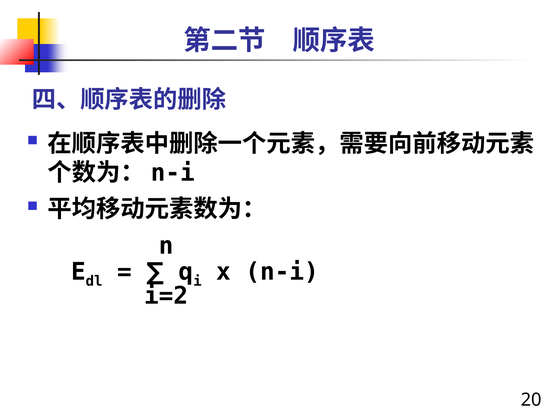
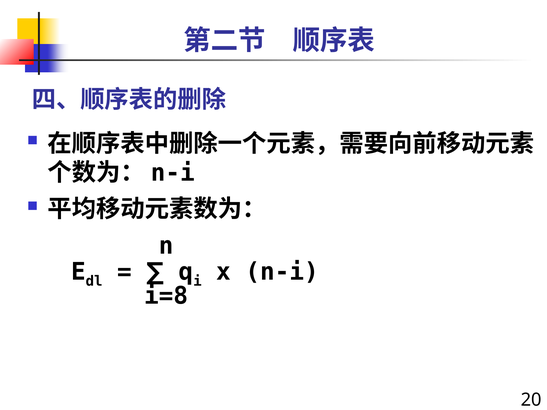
i=2: i=2 -> i=8 (166, 296)
